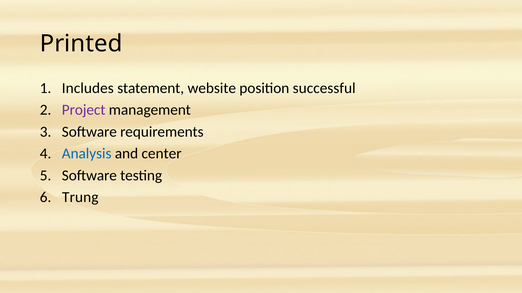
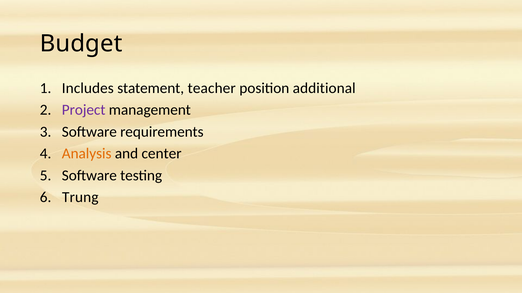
Printed: Printed -> Budget (81, 44)
website: website -> teacher (212, 88)
successful: successful -> additional (324, 88)
Analysis colour: blue -> orange (87, 154)
